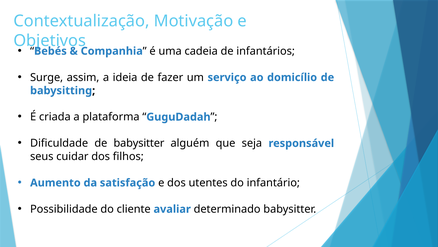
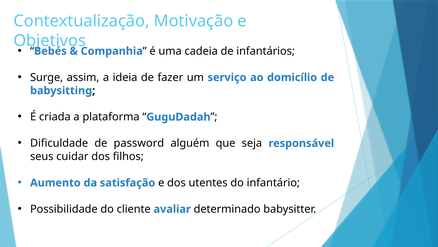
de babysitter: babysitter -> password (139, 143)
